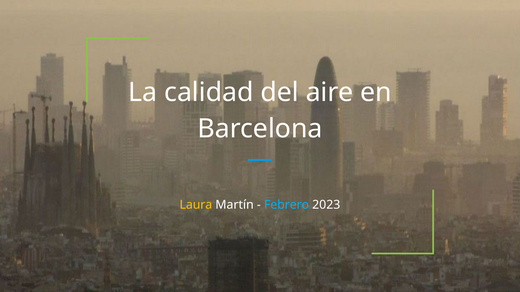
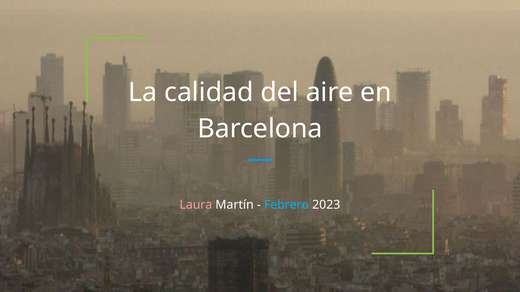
Laura colour: yellow -> pink (196, 205)
